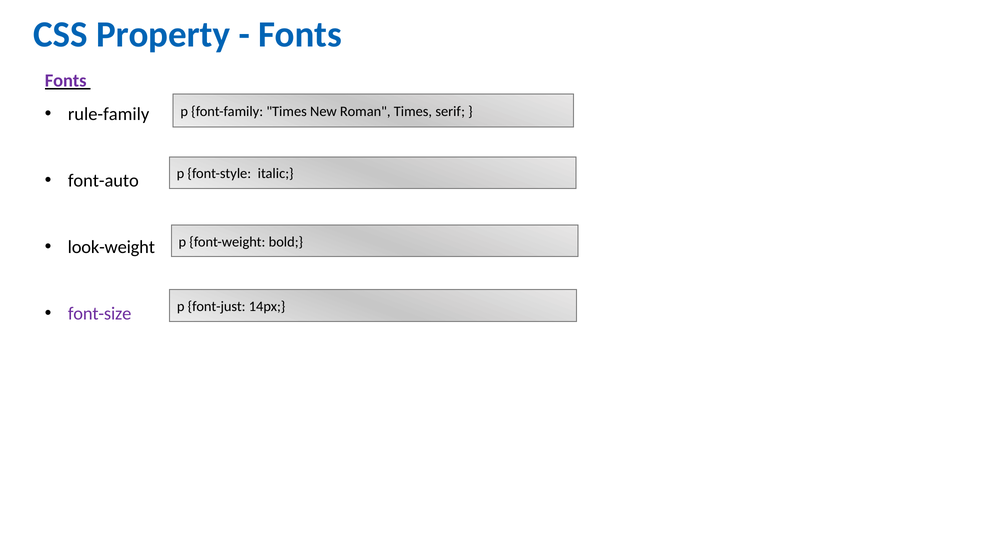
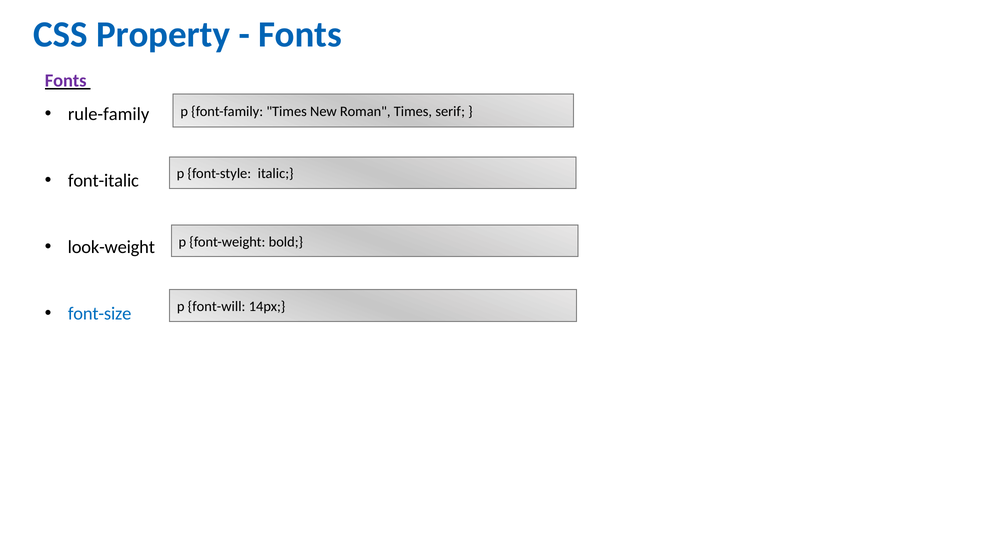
font-auto: font-auto -> font-italic (103, 181)
font-just: font-just -> font-will (217, 307)
font-size colour: purple -> blue (100, 314)
